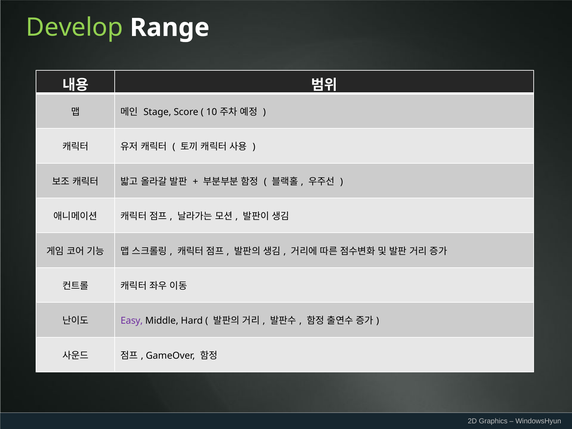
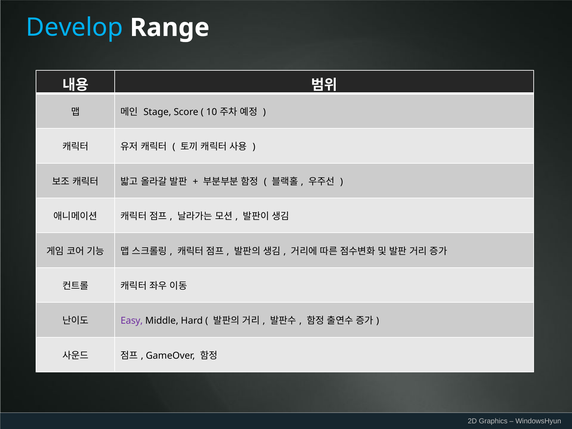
Develop colour: light green -> light blue (75, 28)
